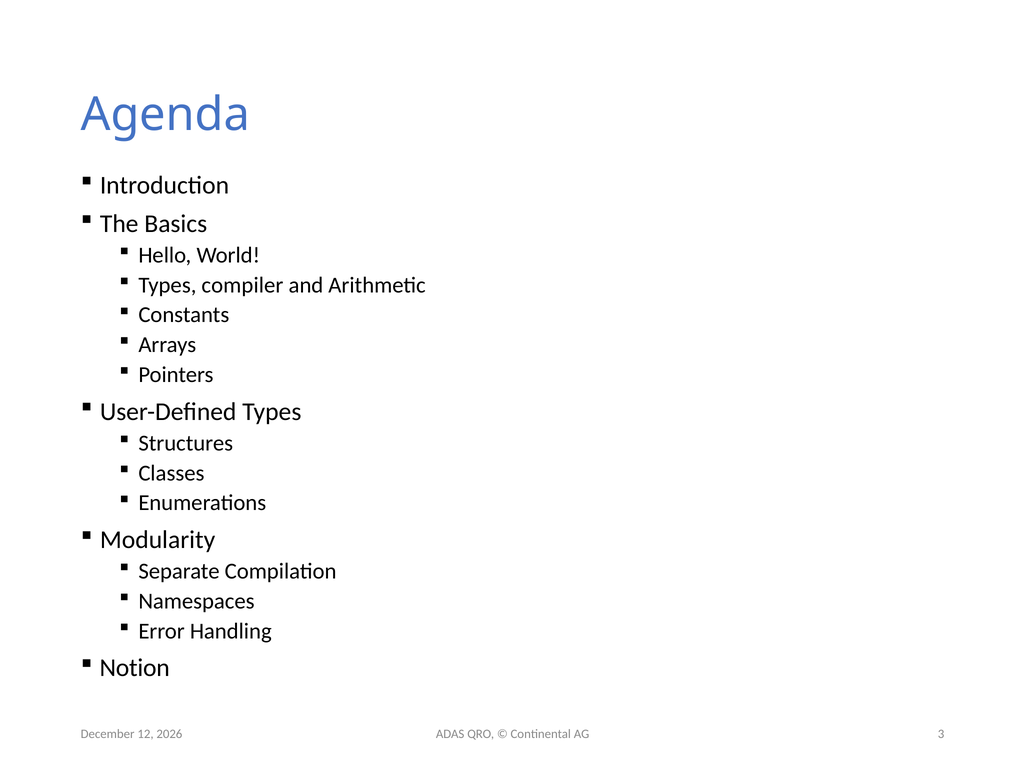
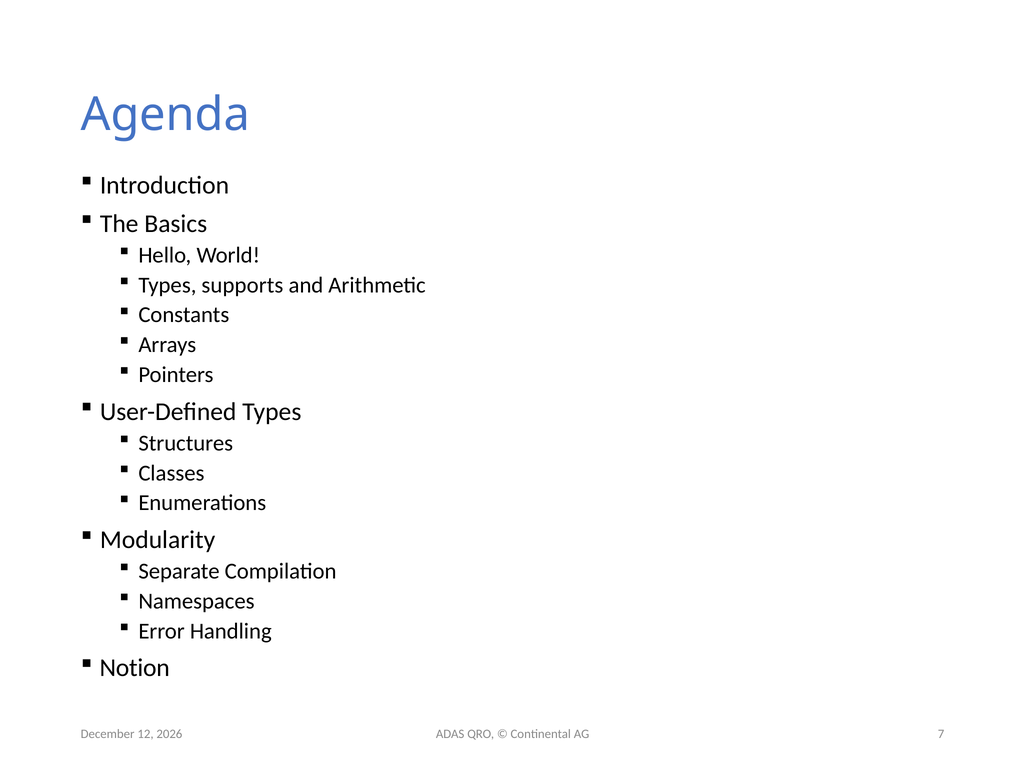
compiler: compiler -> supports (242, 285)
3: 3 -> 7 (941, 734)
